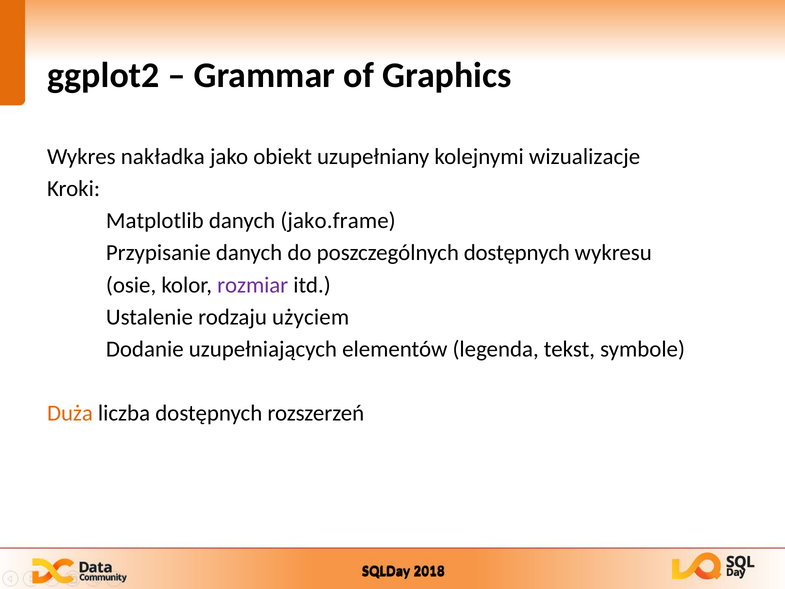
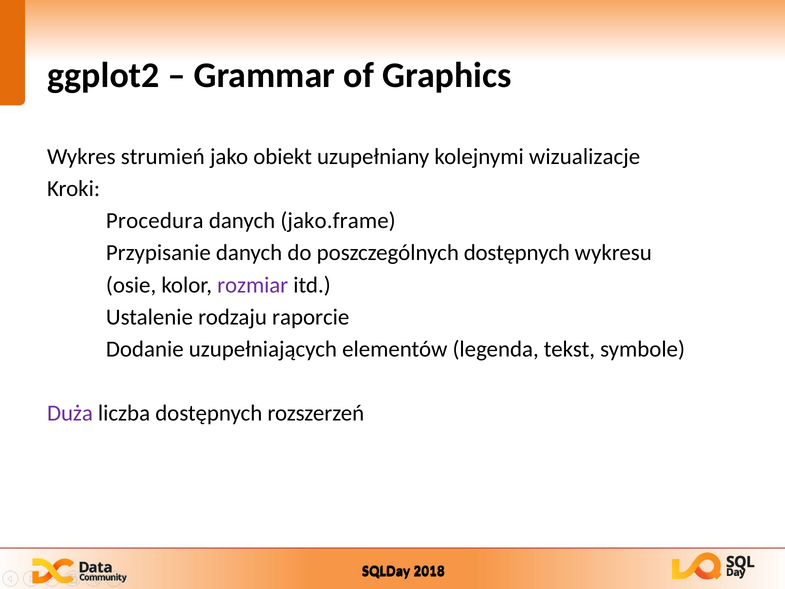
nakładka: nakładka -> strumień (163, 157)
Matplotlib: Matplotlib -> Procedura (155, 221)
użyciem: użyciem -> raporcie (311, 317)
Duża colour: orange -> purple (70, 413)
